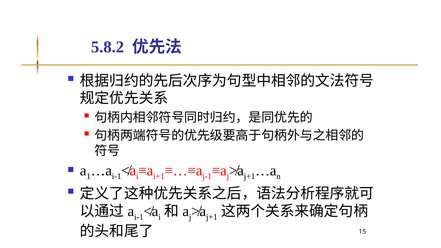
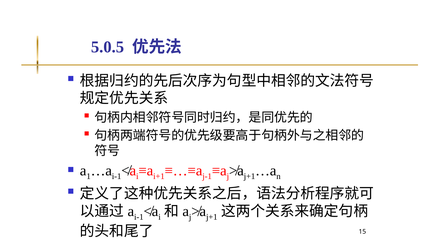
5.8.2: 5.8.2 -> 5.0.5 (108, 47)
